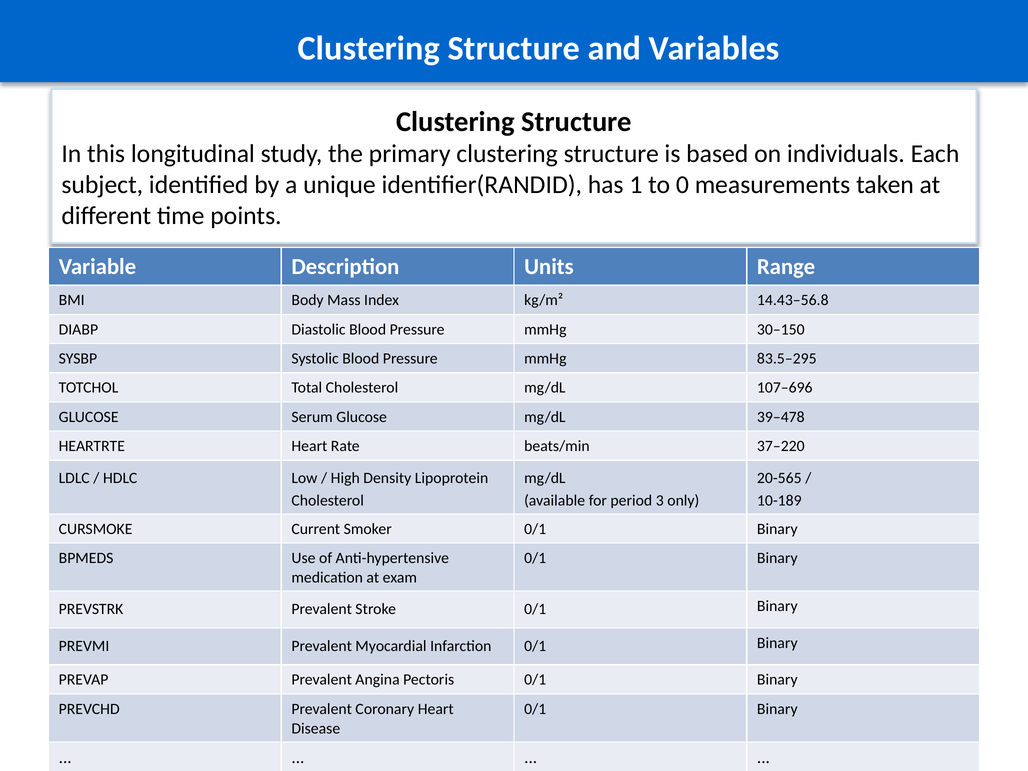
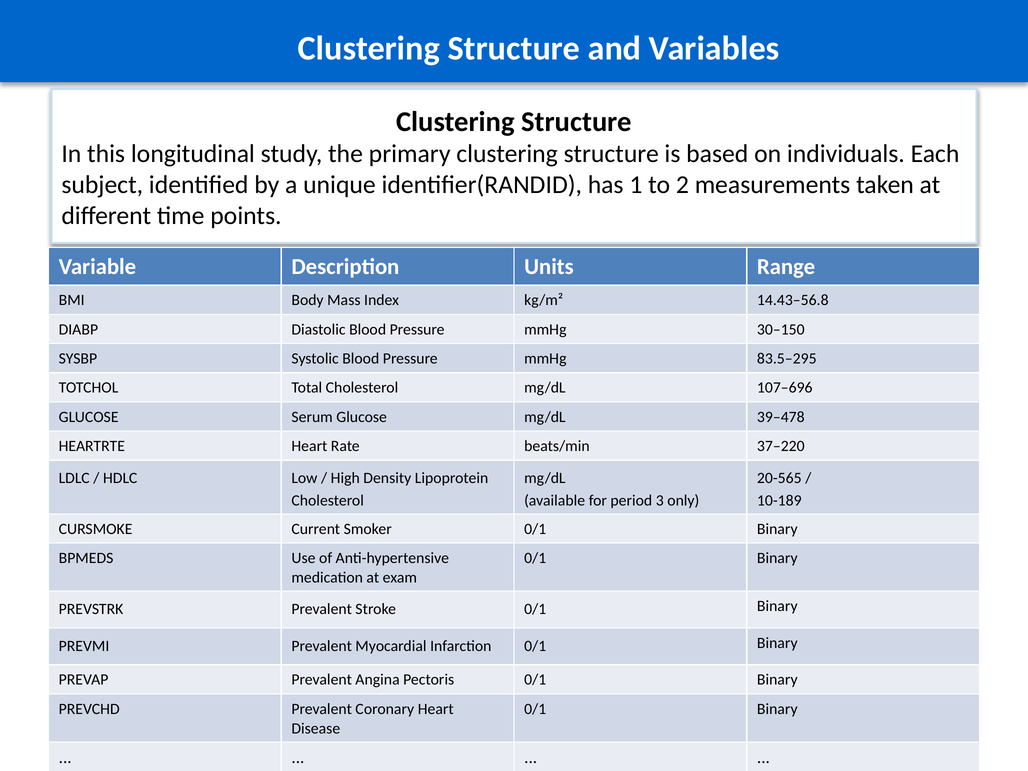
0: 0 -> 2 (682, 185)
